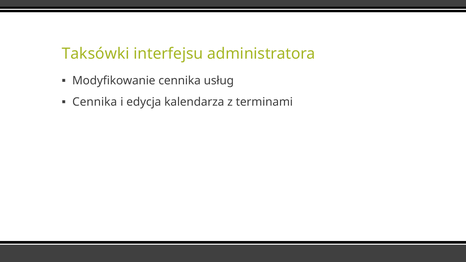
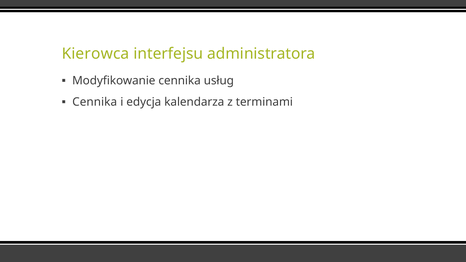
Taksówki: Taksówki -> Kierowca (96, 54)
